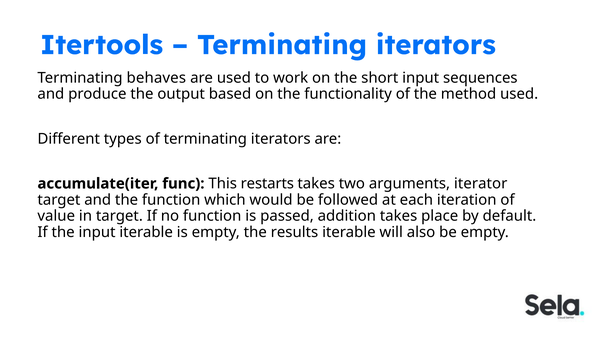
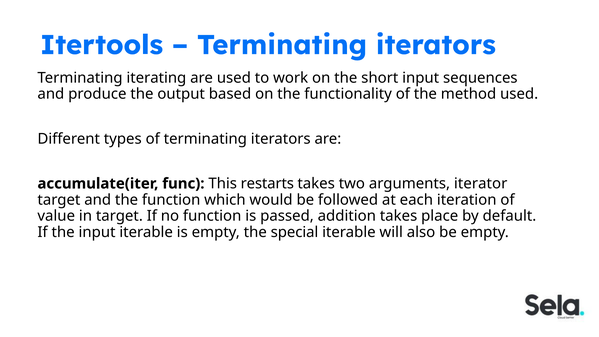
behaves: behaves -> iterating (156, 78)
results: results -> special (294, 232)
